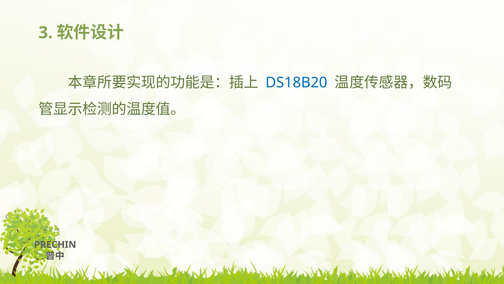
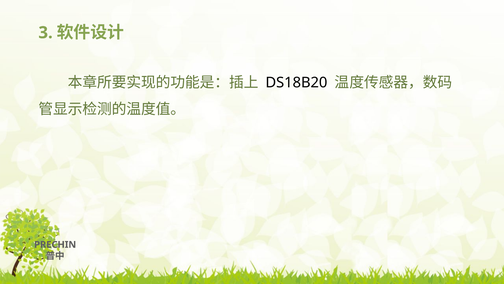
DS18B20 colour: blue -> black (296, 83)
